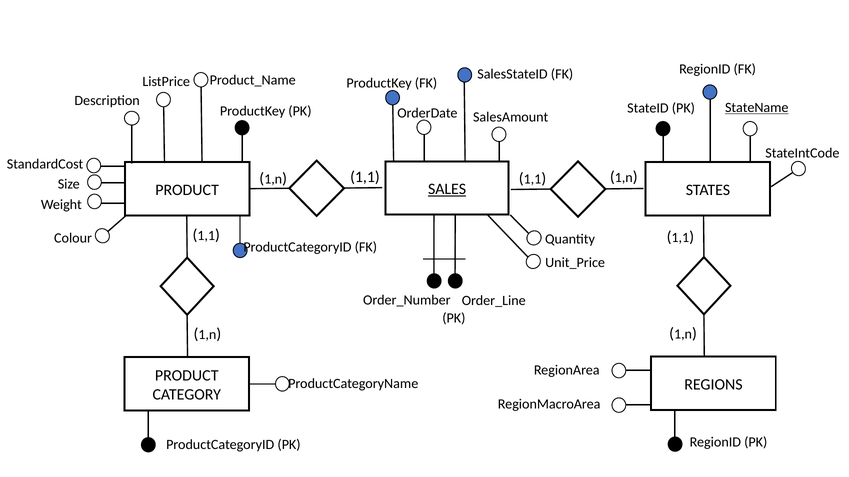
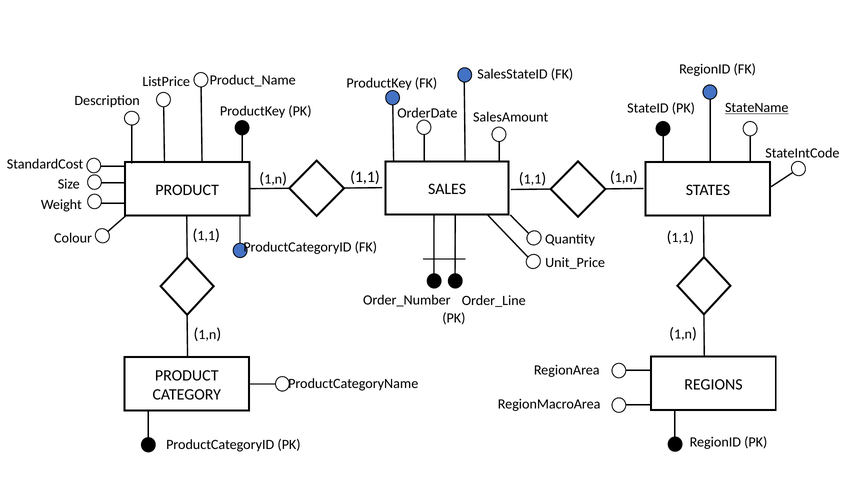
SALES underline: present -> none (447, 189)
